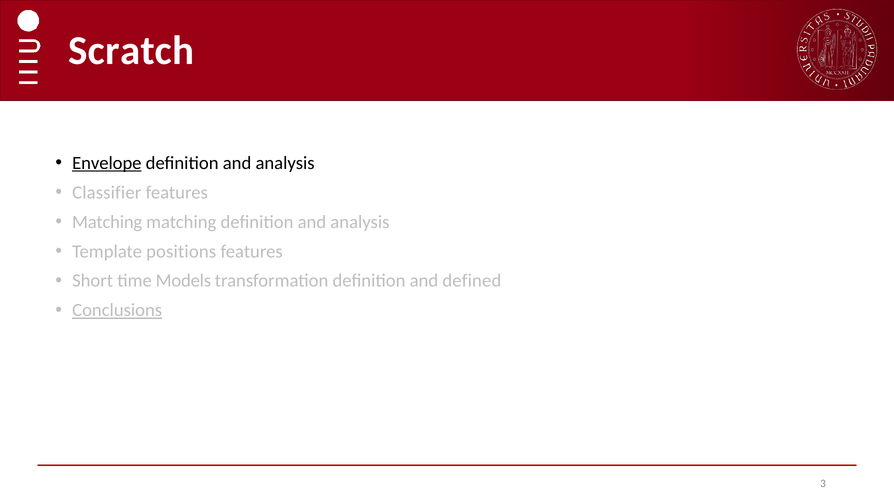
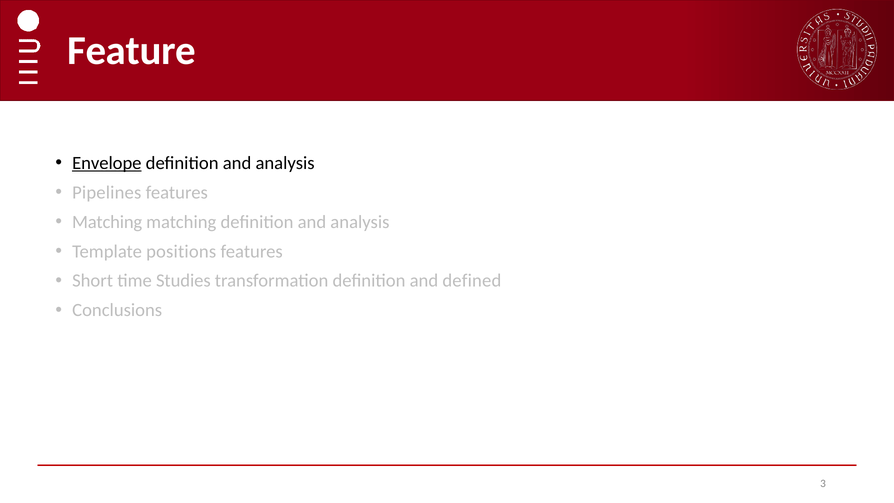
Scratch: Scratch -> Feature (132, 51)
Classifier: Classifier -> Pipelines (107, 192)
Models: Models -> Studies (183, 281)
Conclusions underline: present -> none (117, 310)
